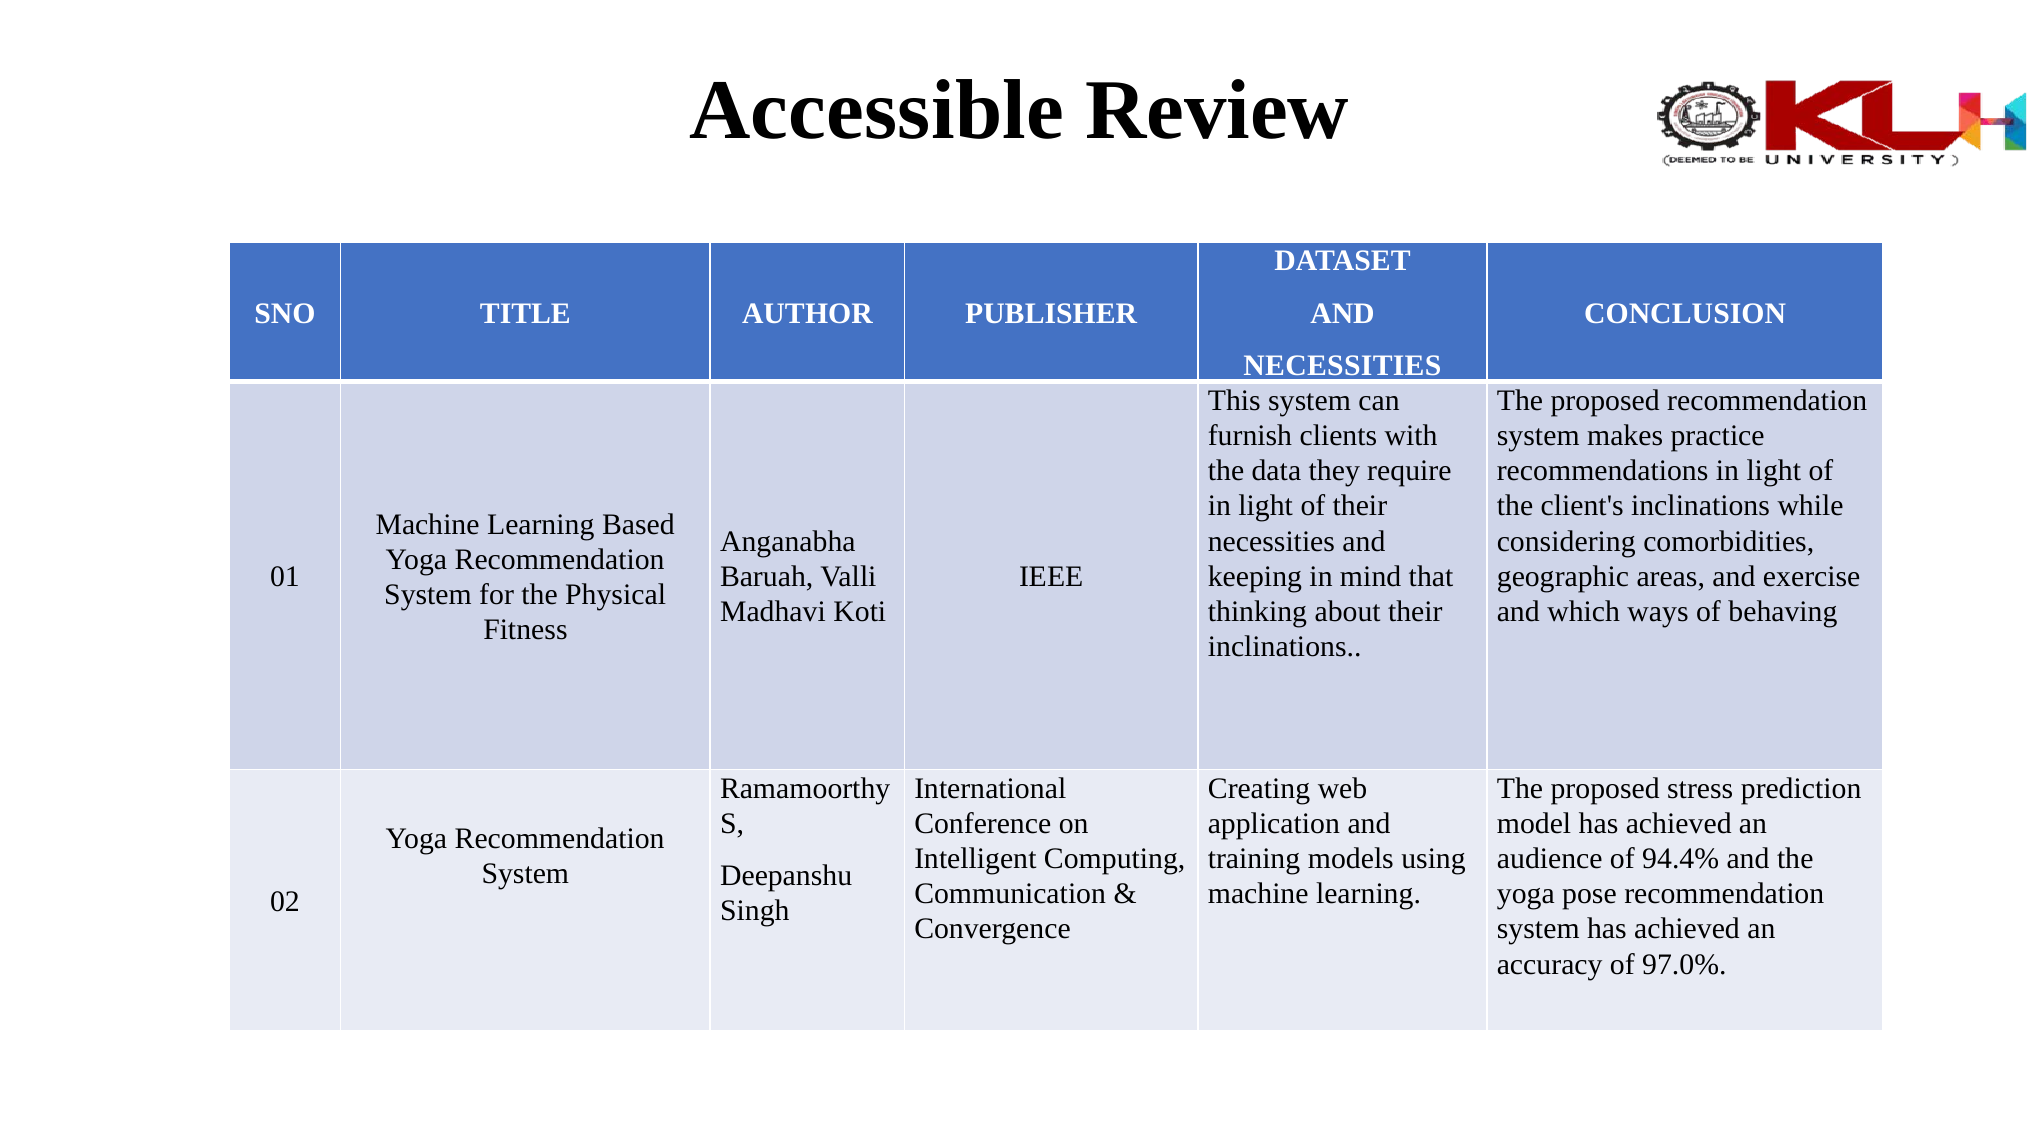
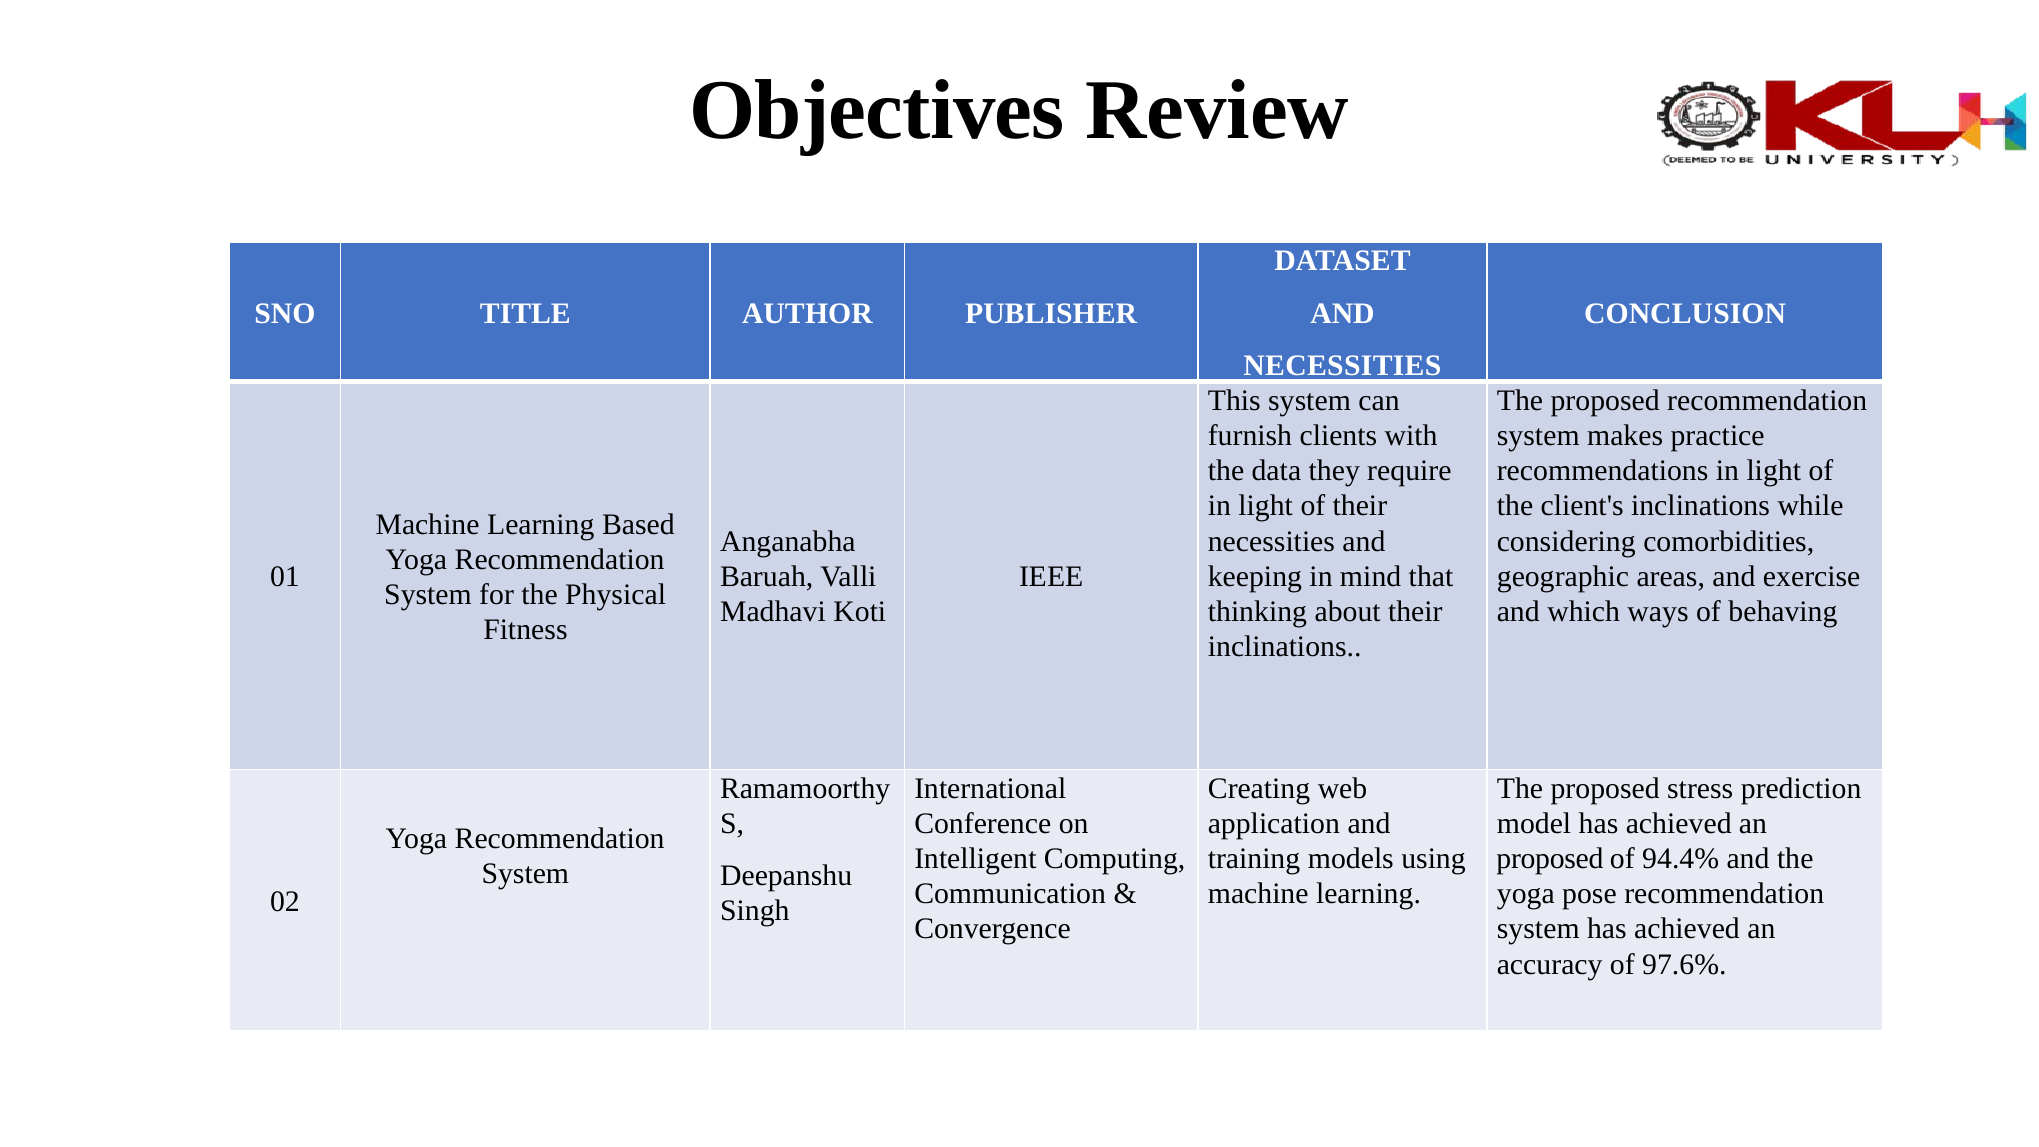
Accessible: Accessible -> Objectives (877, 110)
audience: audience -> proposed (1550, 859)
97.0%: 97.0% -> 97.6% (1684, 964)
